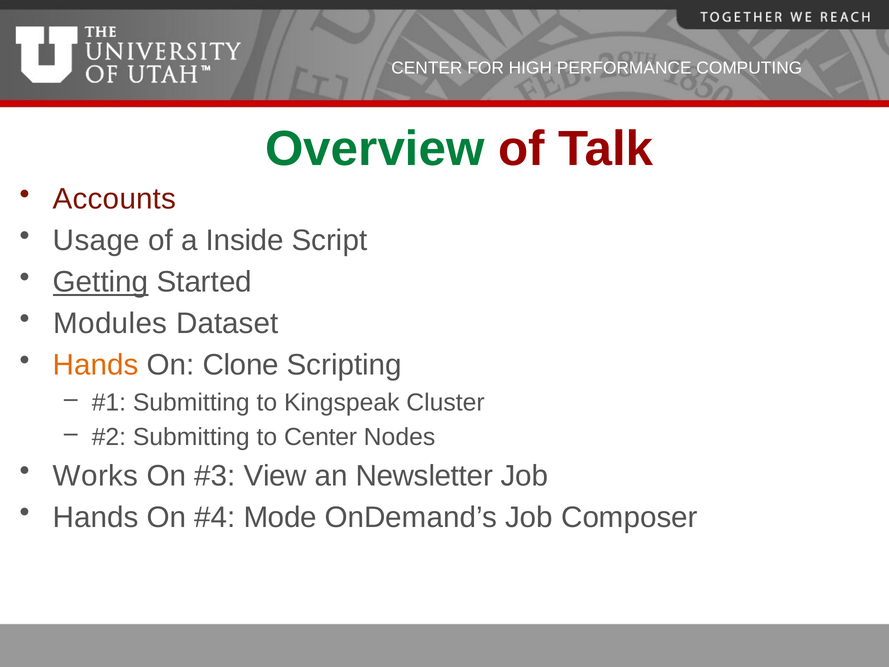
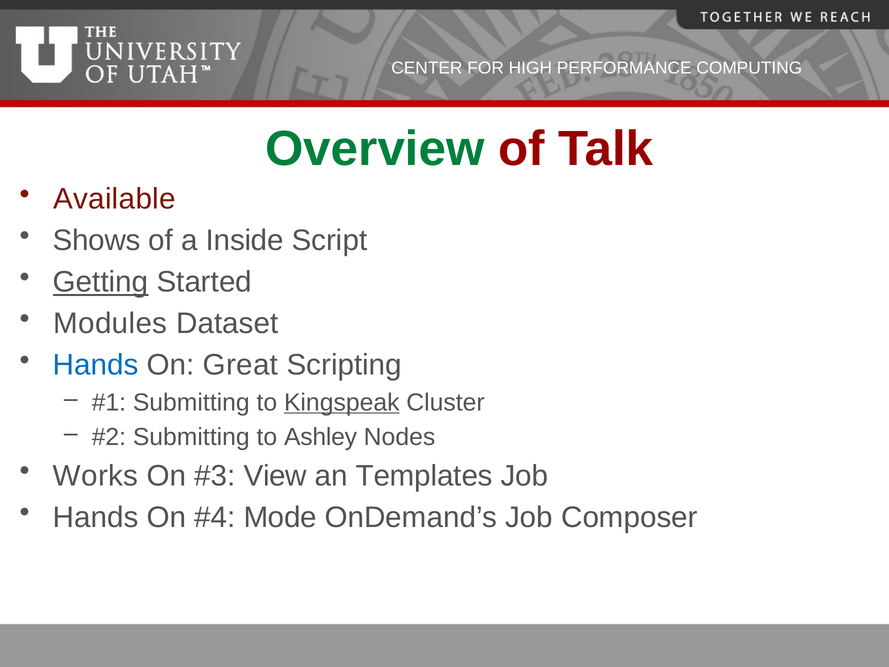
Accounts: Accounts -> Available (114, 199)
Usage: Usage -> Shows (97, 241)
Hands colour: orange -> blue (96, 365)
Clone: Clone -> Great (240, 365)
Kingspeak underline: none -> present (342, 402)
to Center: Center -> Ashley (321, 437)
Newsletter: Newsletter -> Templates (424, 476)
